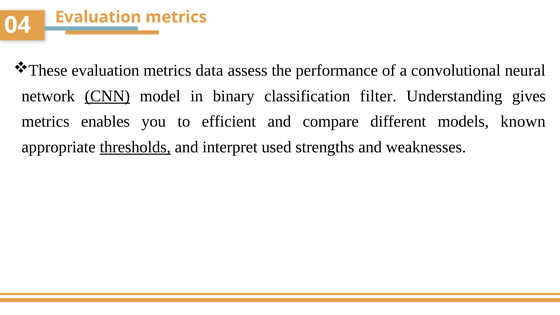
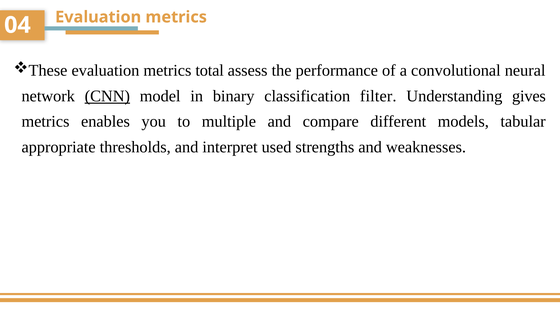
data: data -> total (210, 71)
efficient: efficient -> multiple (229, 122)
known: known -> tabular (523, 122)
thresholds underline: present -> none (135, 147)
